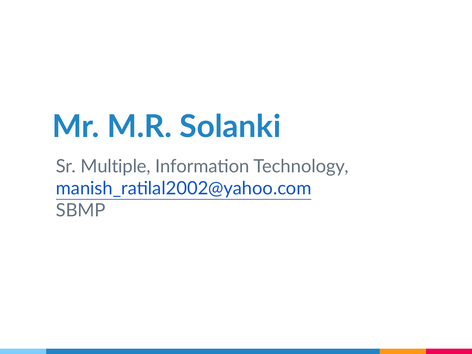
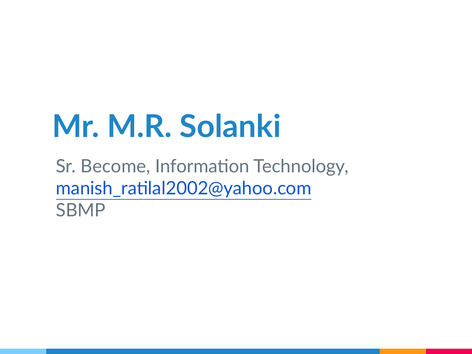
Multiple: Multiple -> Become (116, 166)
